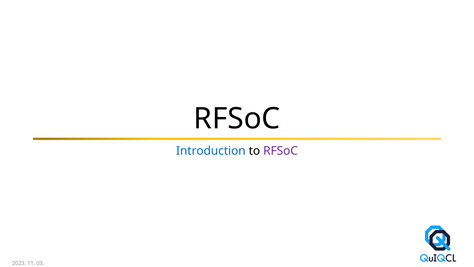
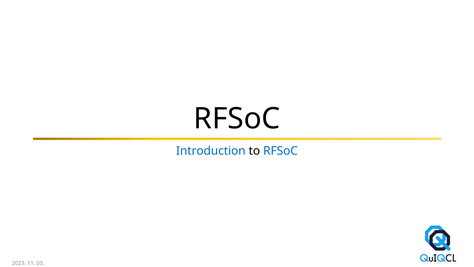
RFSoC colour: purple -> blue (281, 151)
